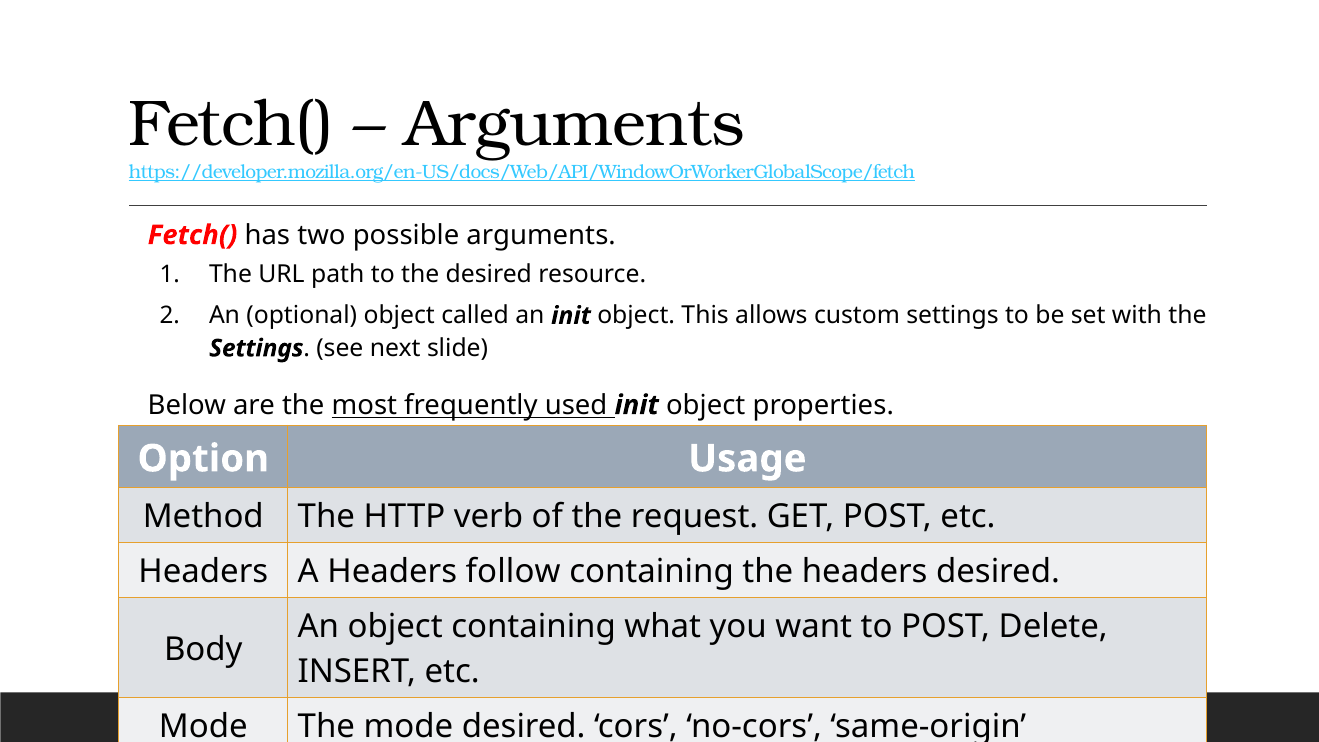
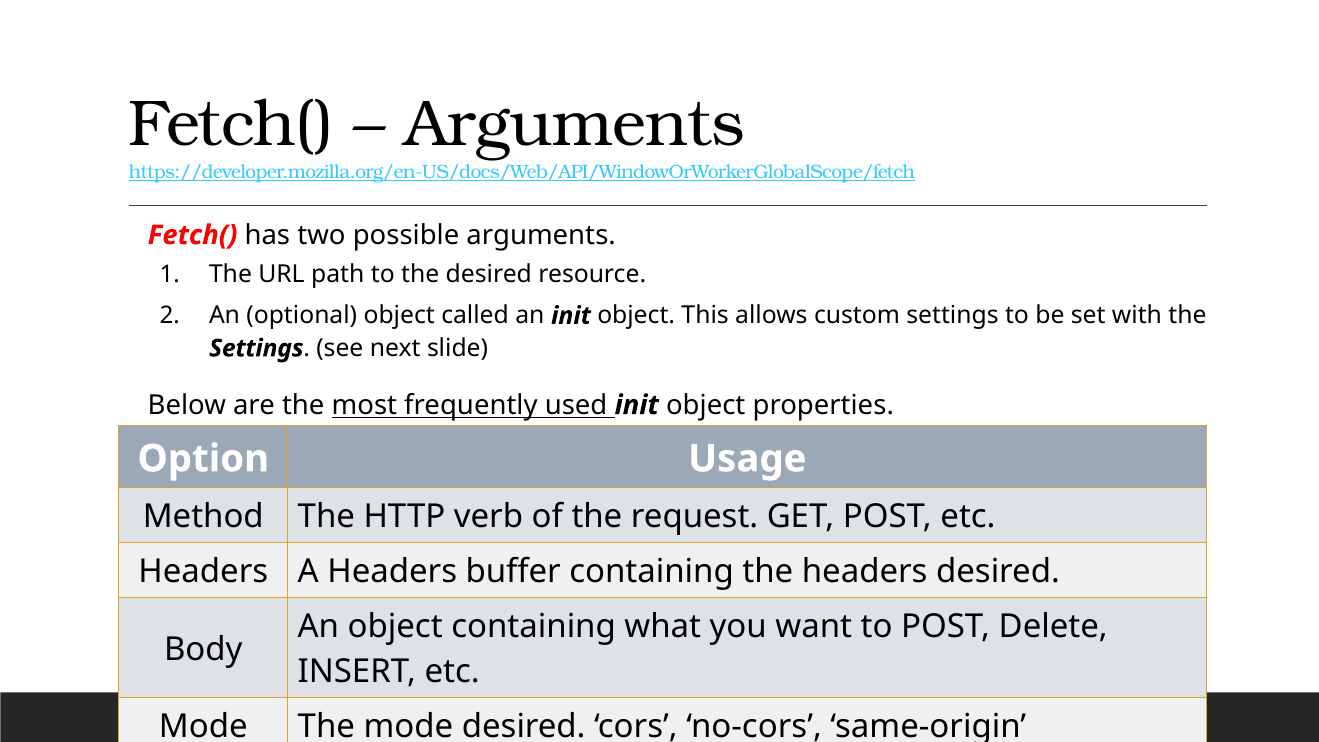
follow: follow -> buffer (513, 572)
